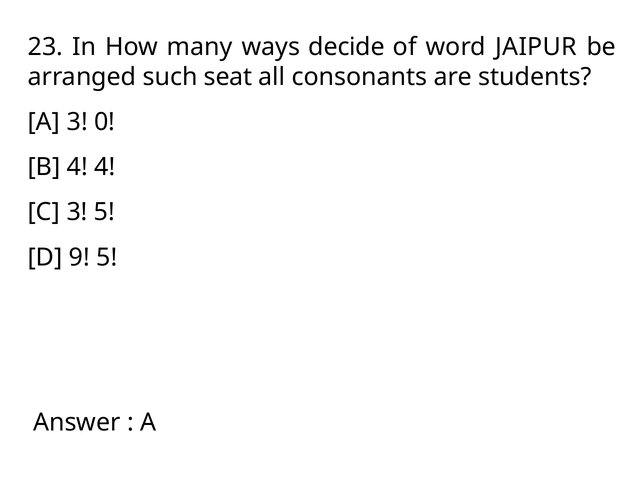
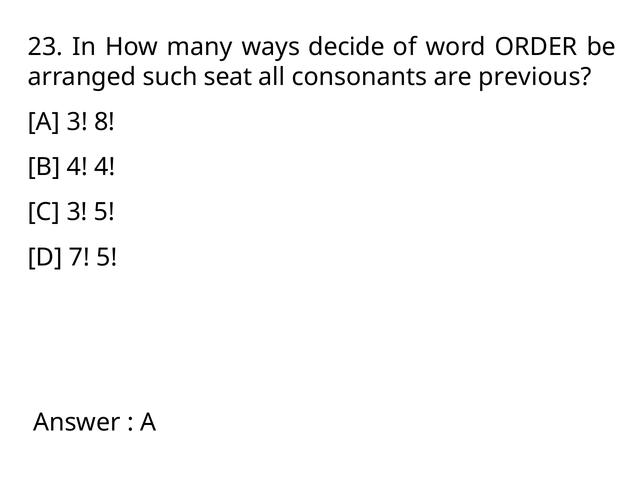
JAIPUR: JAIPUR -> ORDER (536, 47)
students: students -> previous (535, 77)
0: 0 -> 8 (105, 122)
9: 9 -> 7 (79, 257)
